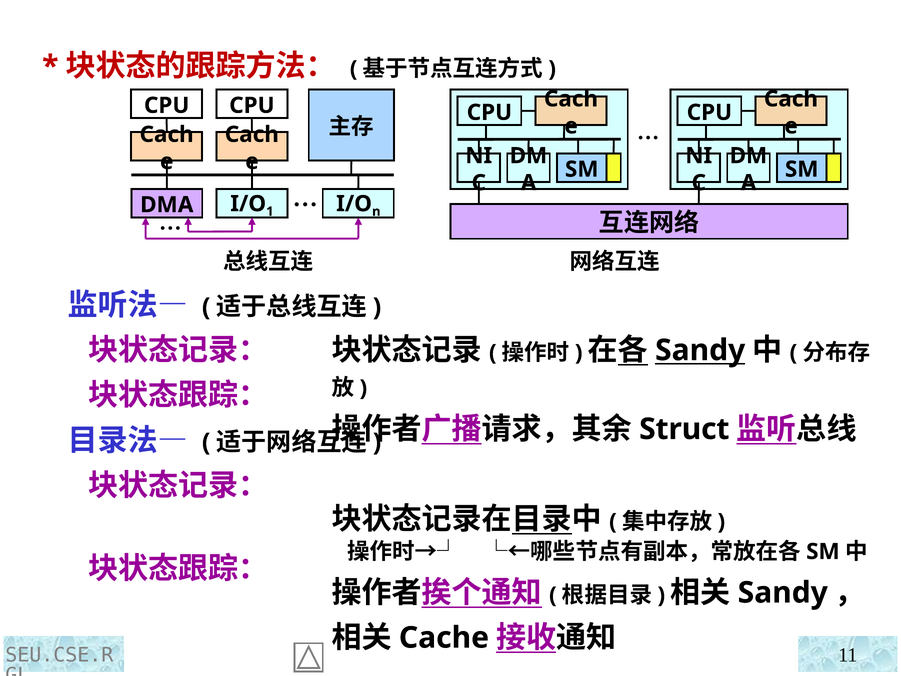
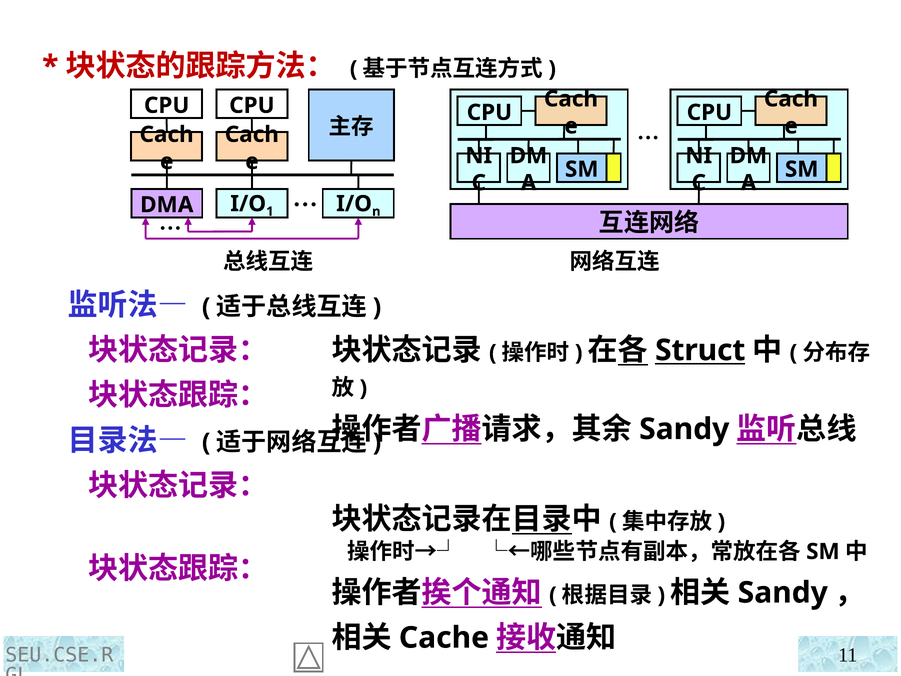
Sandy: Sandy -> Struct (700, 350)
Struct: Struct -> Sandy (684, 429)
